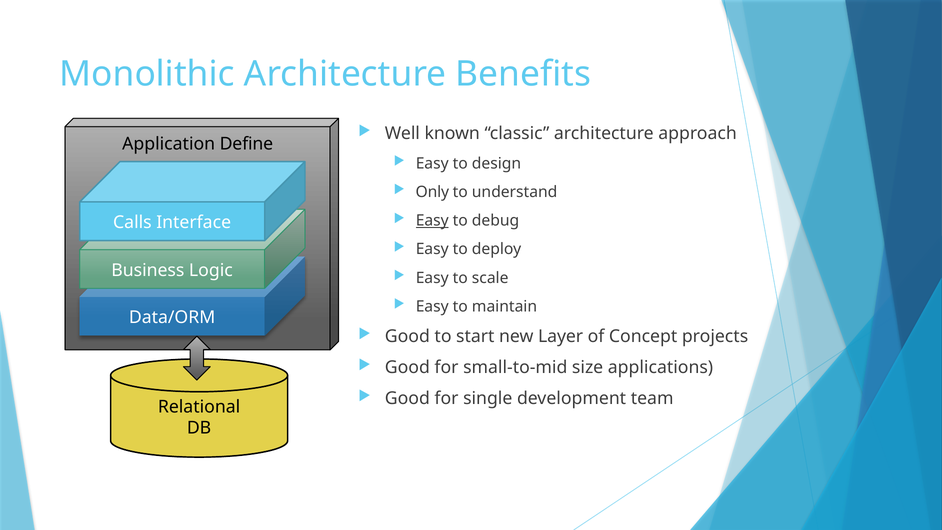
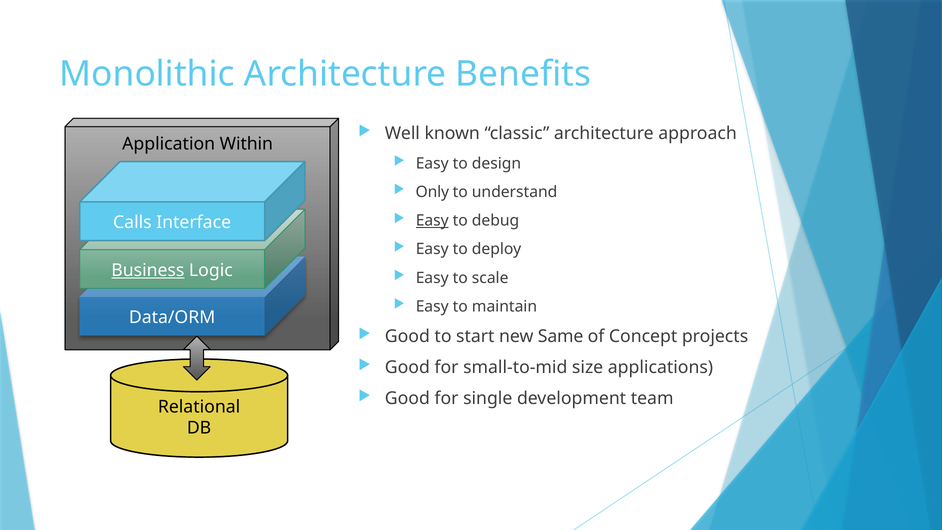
Define: Define -> Within (246, 144)
Business underline: none -> present (148, 270)
Layer: Layer -> Same (561, 336)
